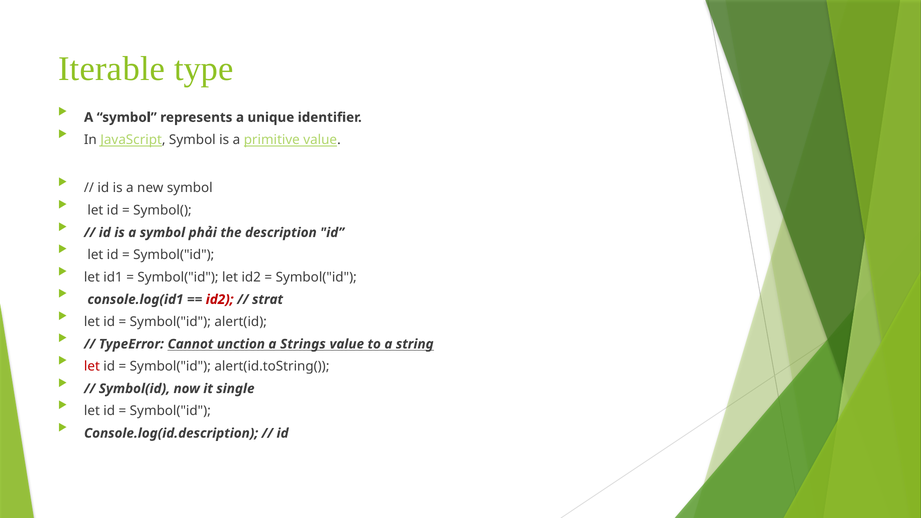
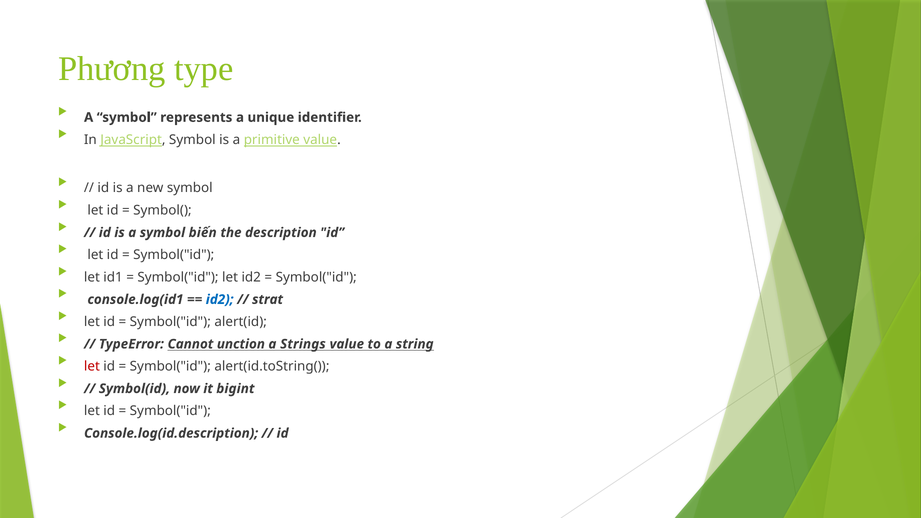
Iterable: Iterable -> Phương (112, 69)
phải: phải -> biến (203, 233)
id2 colour: red -> blue (220, 299)
single: single -> bigint (235, 389)
